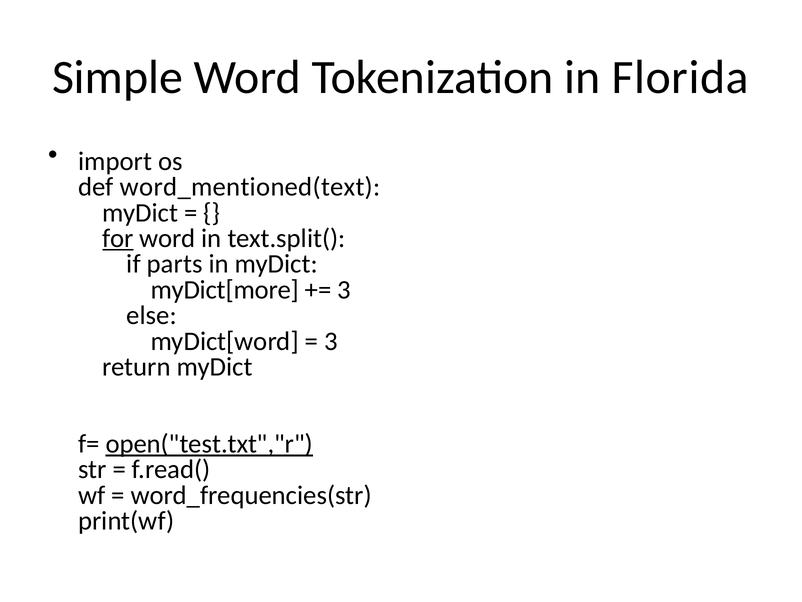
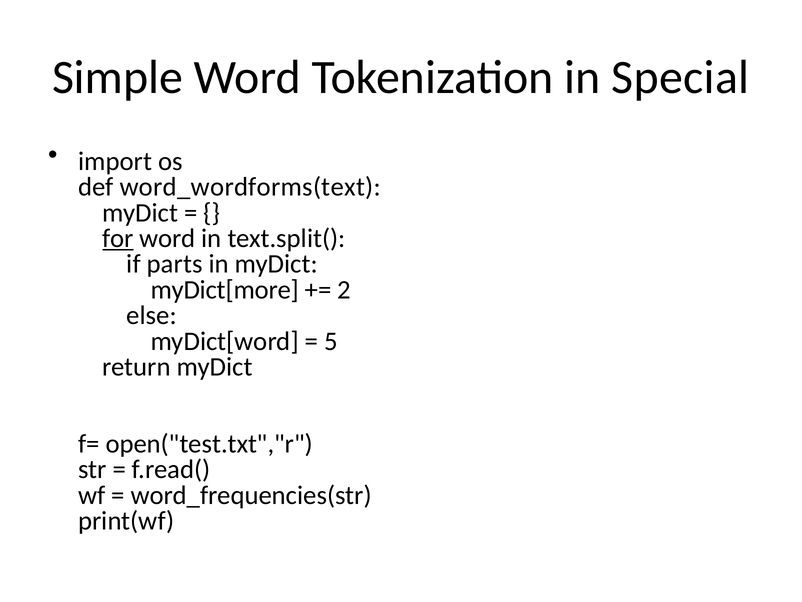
Florida: Florida -> Special (680, 78)
word_mentioned(text: word_mentioned(text -> word_wordforms(text (250, 187)
3: 3 -> 2 (344, 290)
3: 3 -> 5 (331, 341)
open("test.txt","r underline: present -> none (209, 444)
